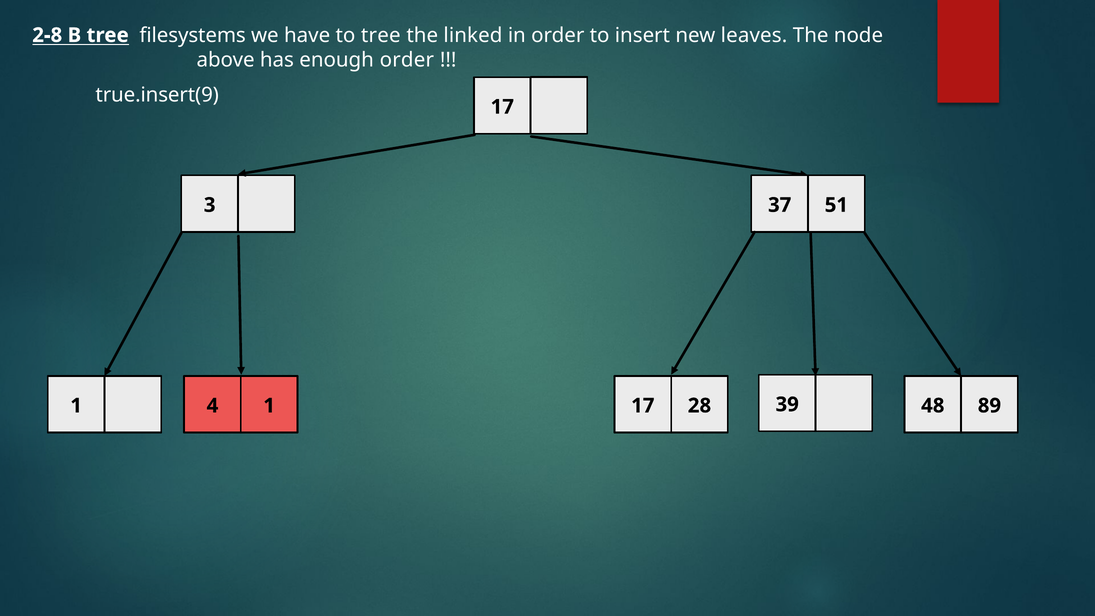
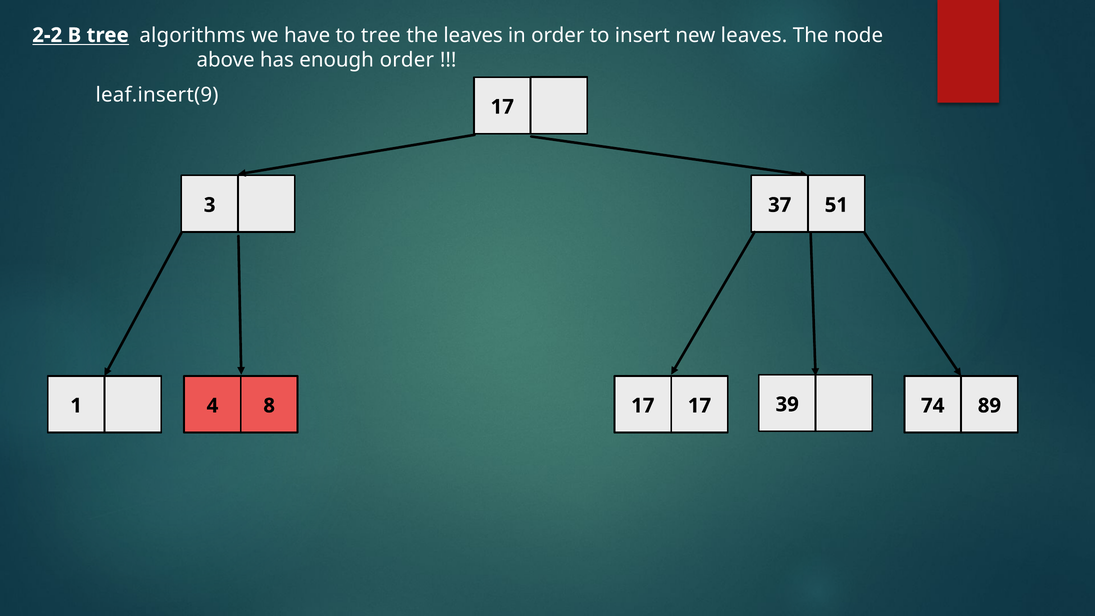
2-8: 2-8 -> 2-2 (47, 35)
filesystems: filesystems -> algorithms (193, 35)
the linked: linked -> leaves (473, 35)
true.insert(9: true.insert(9 -> leaf.insert(9 (157, 95)
4 1: 1 -> 8 (269, 406)
17 28: 28 -> 17 (699, 406)
48: 48 -> 74 (933, 406)
